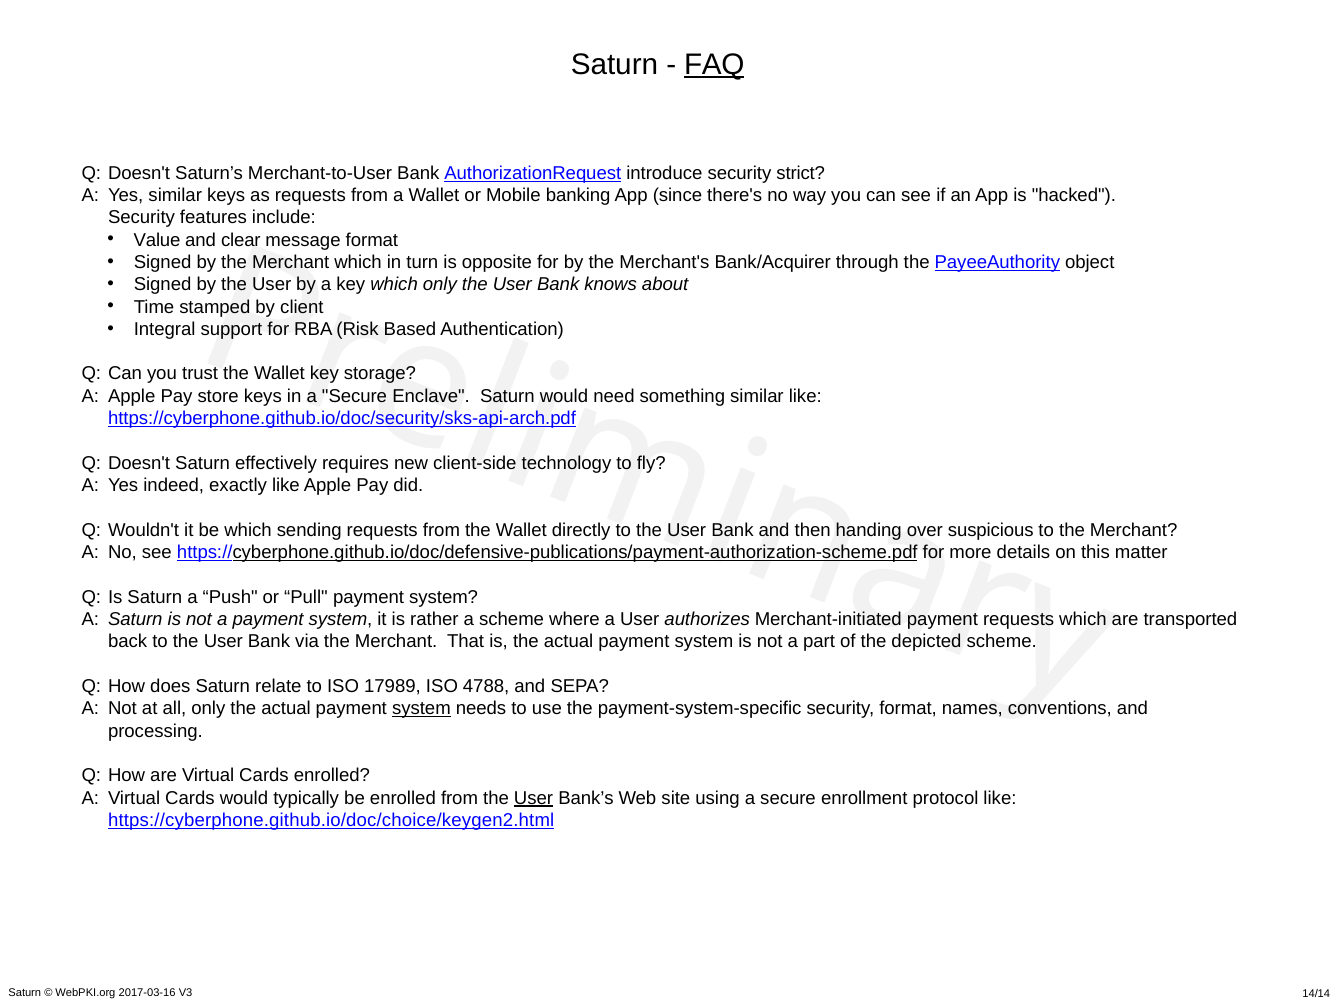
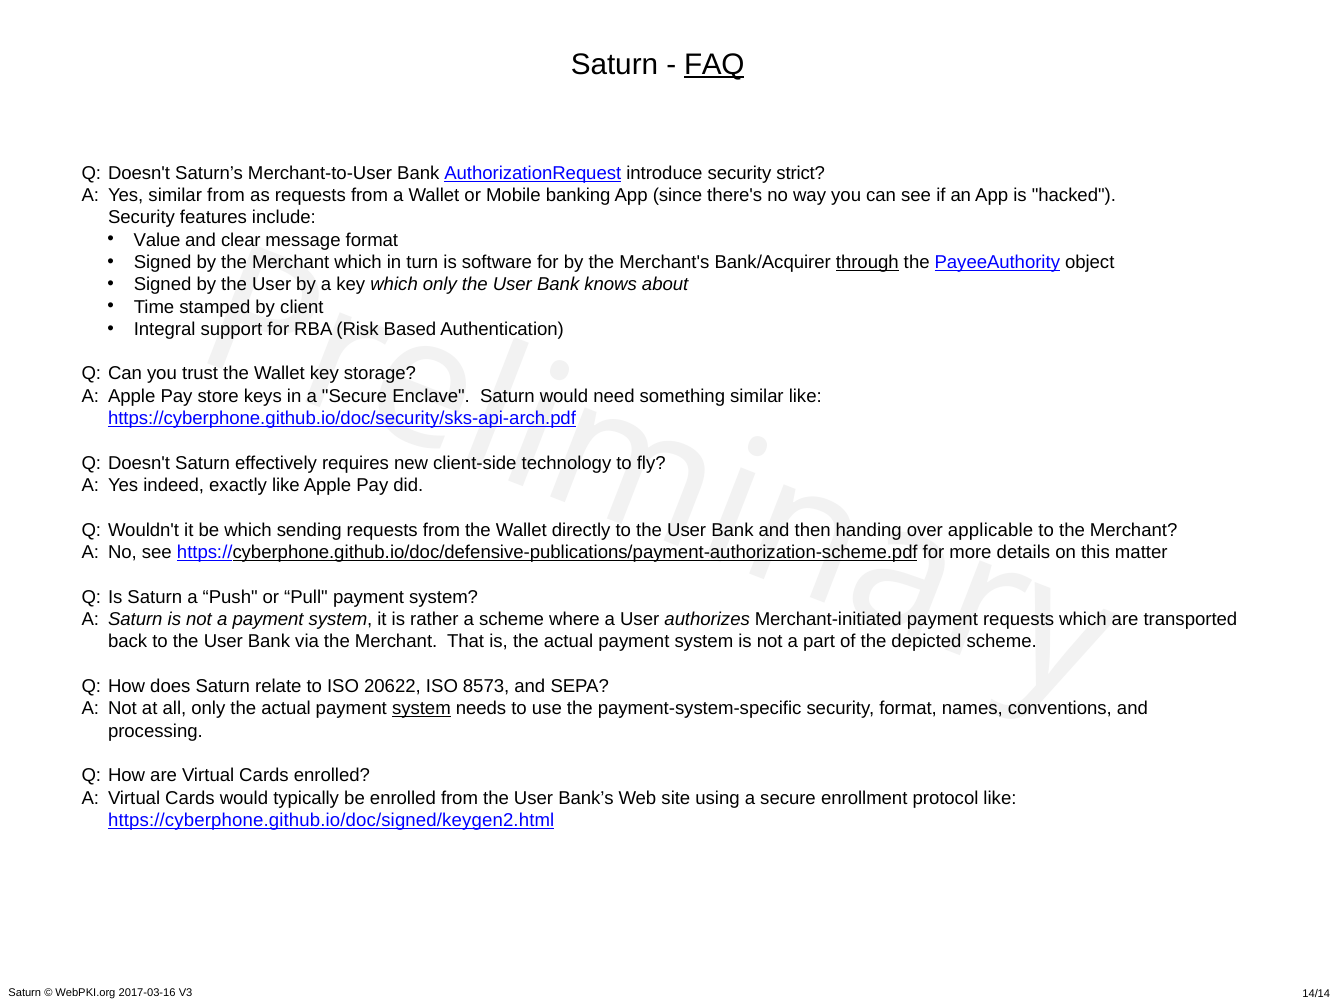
similar keys: keys -> from (226, 195)
opposite: opposite -> software (497, 262)
through underline: none -> present (867, 262)
suspicious: suspicious -> applicable (991, 530)
17989: 17989 -> 20622 (392, 687)
4788: 4788 -> 8573 (486, 687)
User underline: present -> none (534, 798)
https://cyberphone.github.io/doc/choice/keygen2.html: https://cyberphone.github.io/doc/choice/keygen2.html -> https://cyberphone.github.io/doc/signed/keygen2.html (331, 821)
